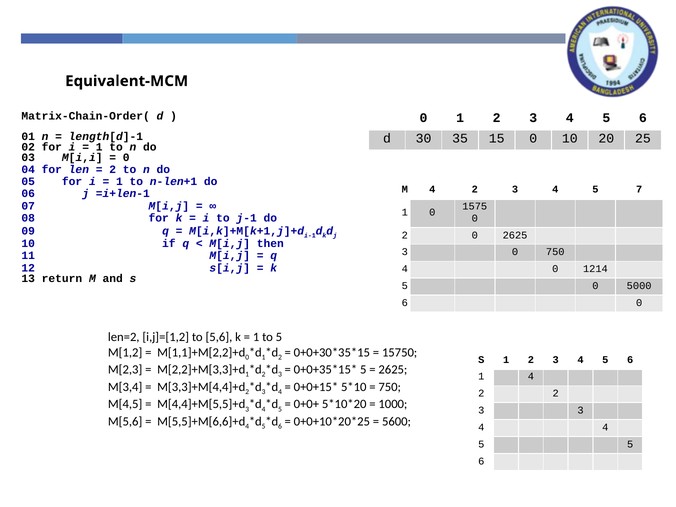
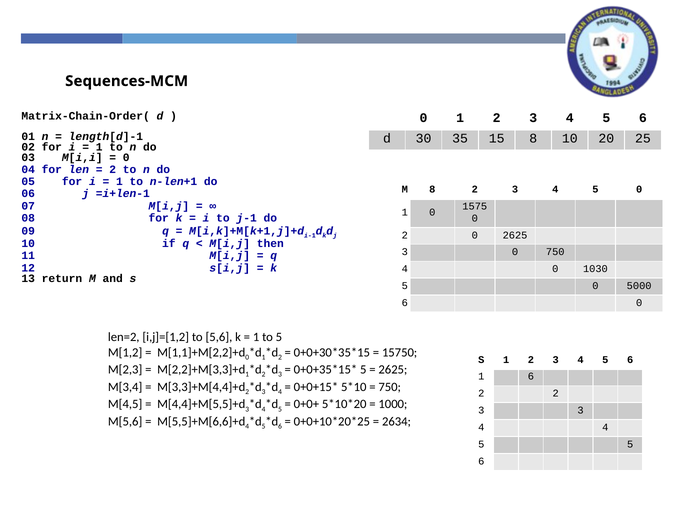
Equivalent-MCM: Equivalent-MCM -> Sequences-MCM (127, 81)
15 0: 0 -> 8 (533, 138)
M 4: 4 -> 8 (432, 189)
4 5 7: 7 -> 0 (639, 189)
1214: 1214 -> 1030 (595, 269)
1 4: 4 -> 6 (531, 377)
5600: 5600 -> 2634 (396, 422)
